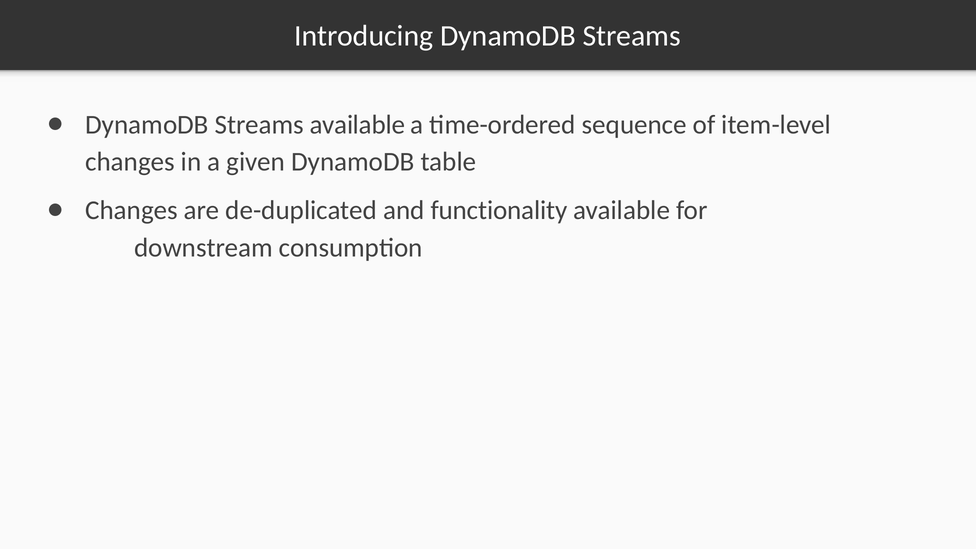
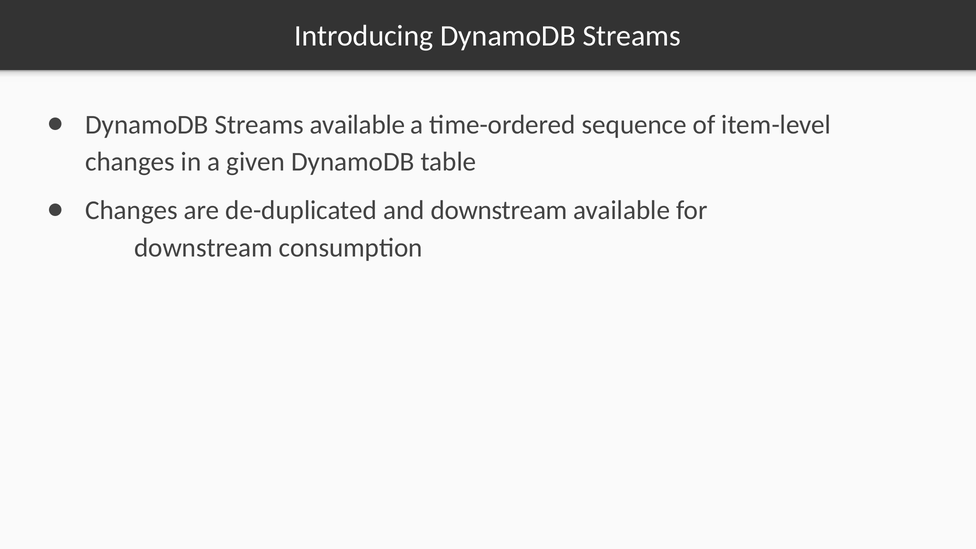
and functionality: functionality -> downstream (499, 210)
